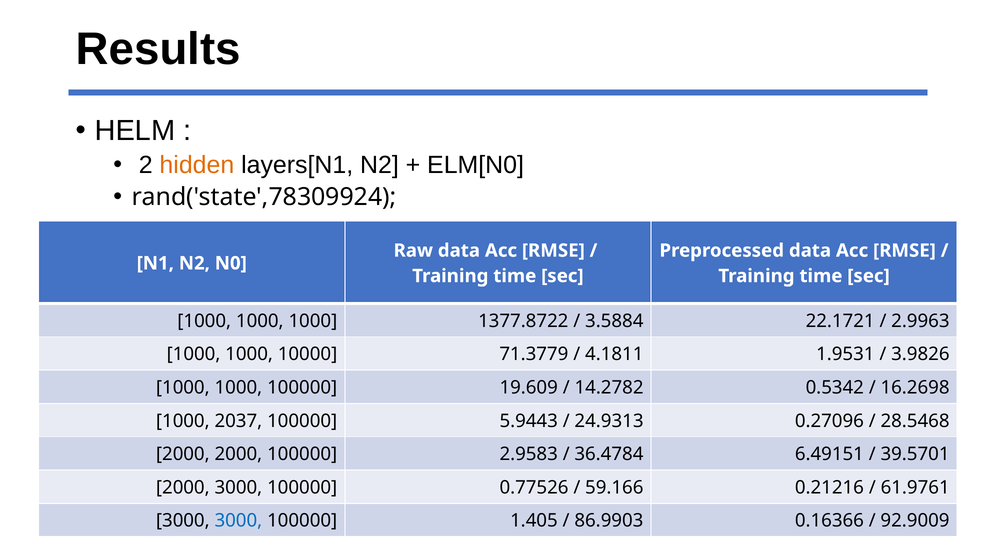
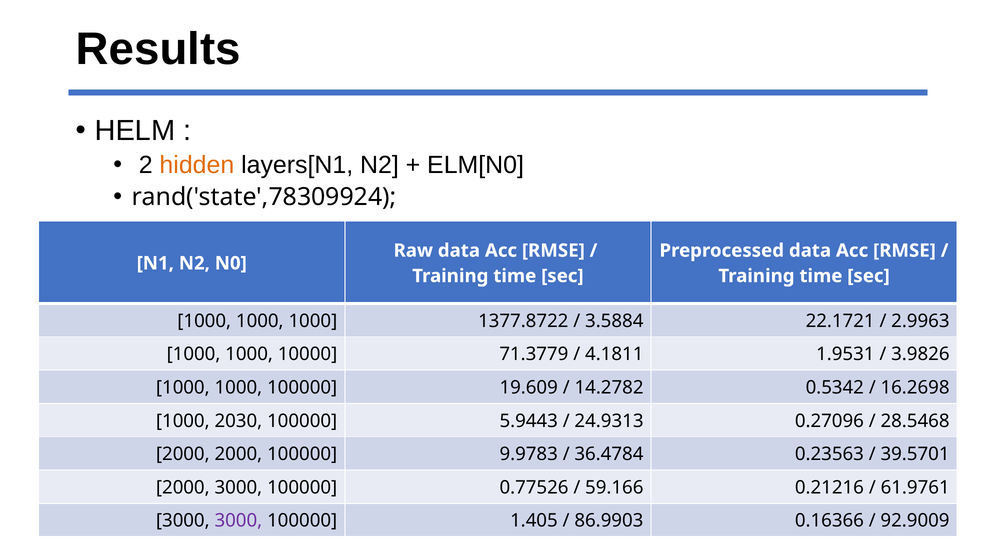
2037: 2037 -> 2030 (238, 421)
2.9583: 2.9583 -> 9.9783 (529, 454)
6.49151: 6.49151 -> 0.23563 (829, 454)
3000 colour: blue -> purple (238, 521)
